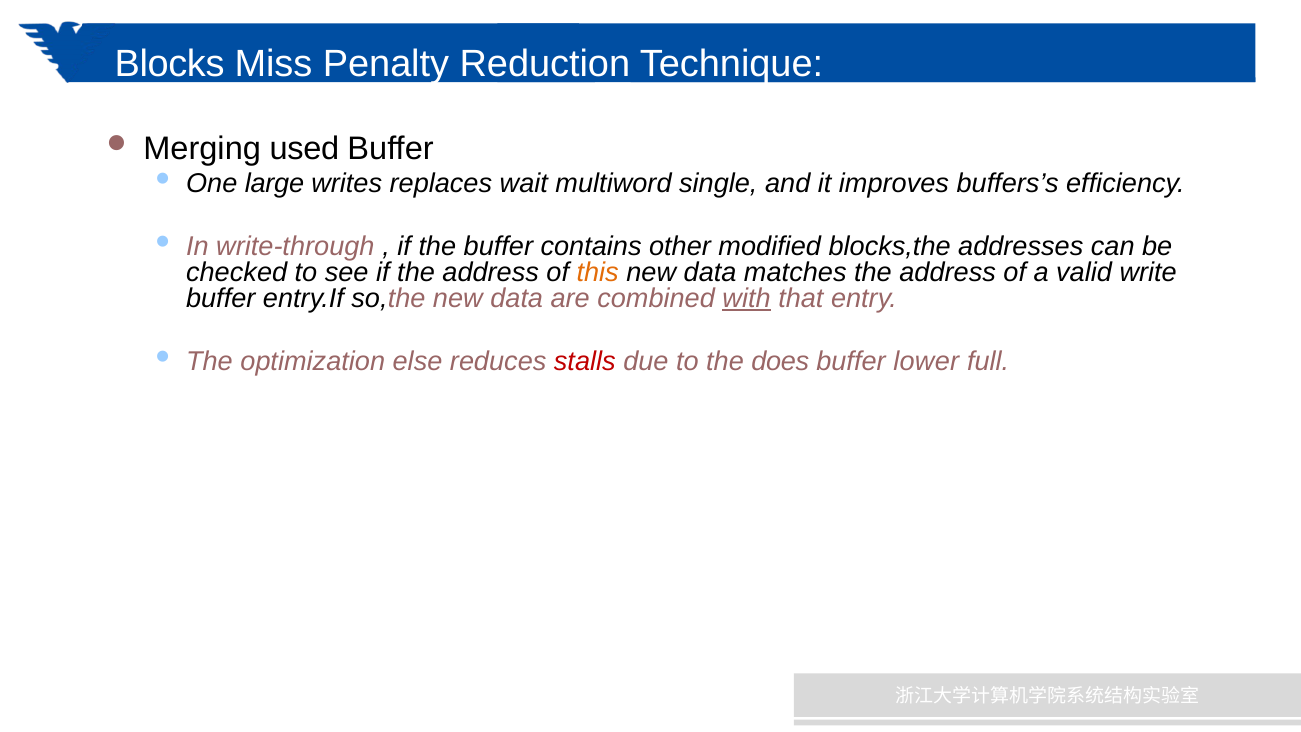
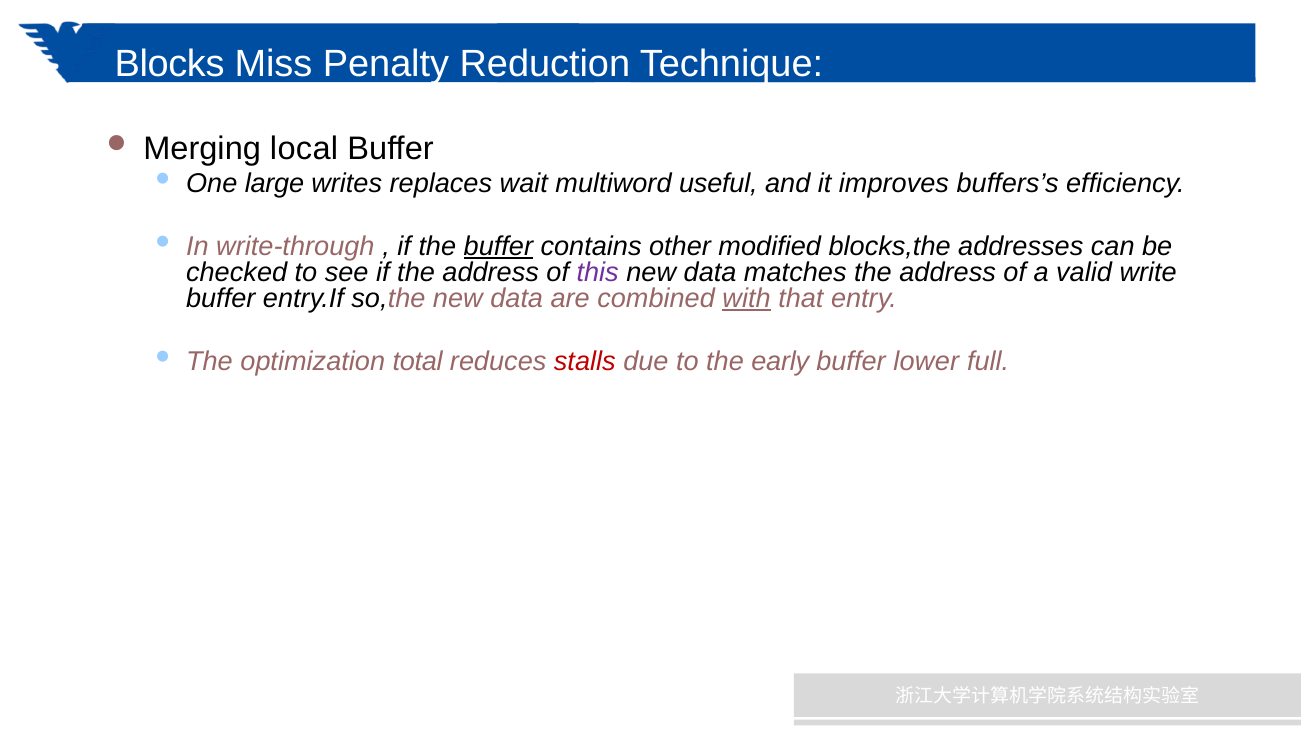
used: used -> local (304, 149)
single: single -> useful (718, 183)
buffer underline: none -> present (498, 246)
this colour: orange -> purple (598, 272)
else: else -> total (418, 361)
does: does -> early (780, 361)
